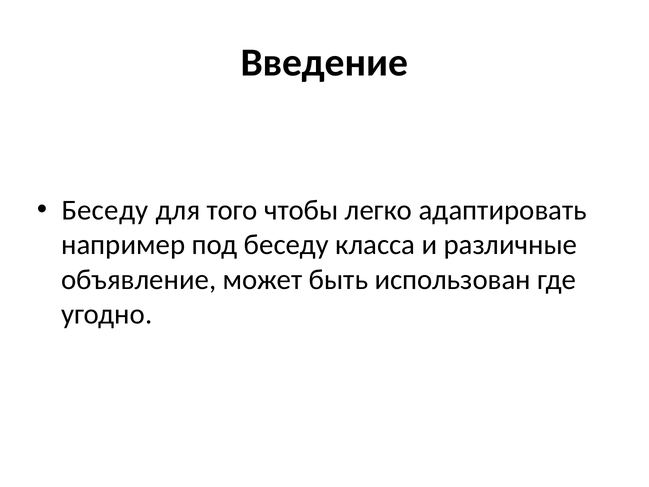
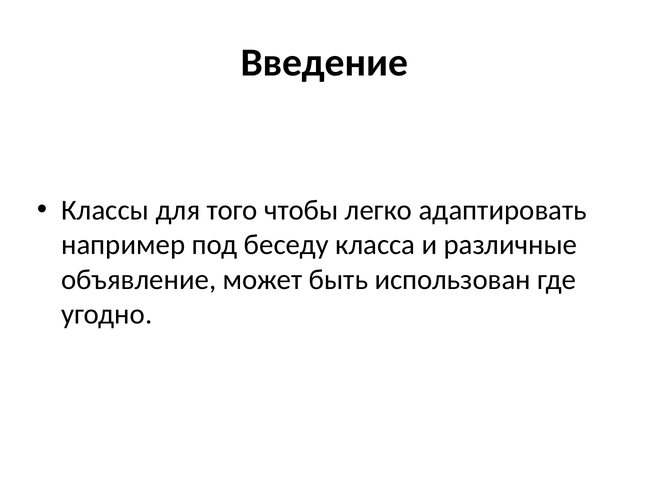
Беседу: Беседу -> Классы (105, 210)
